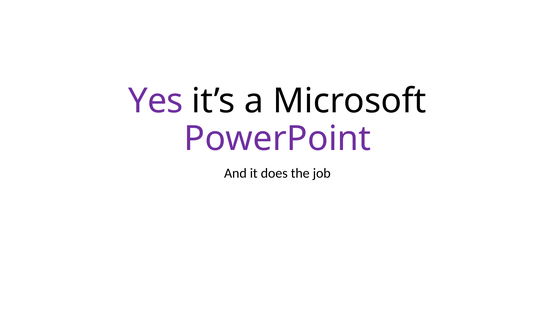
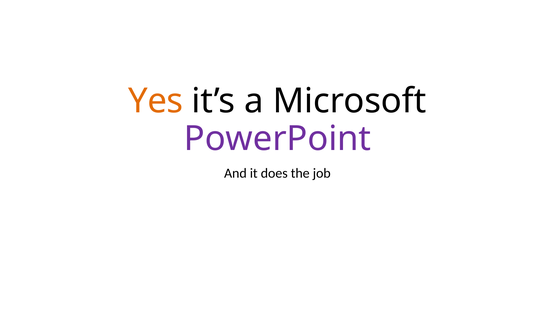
Yes colour: purple -> orange (156, 101)
